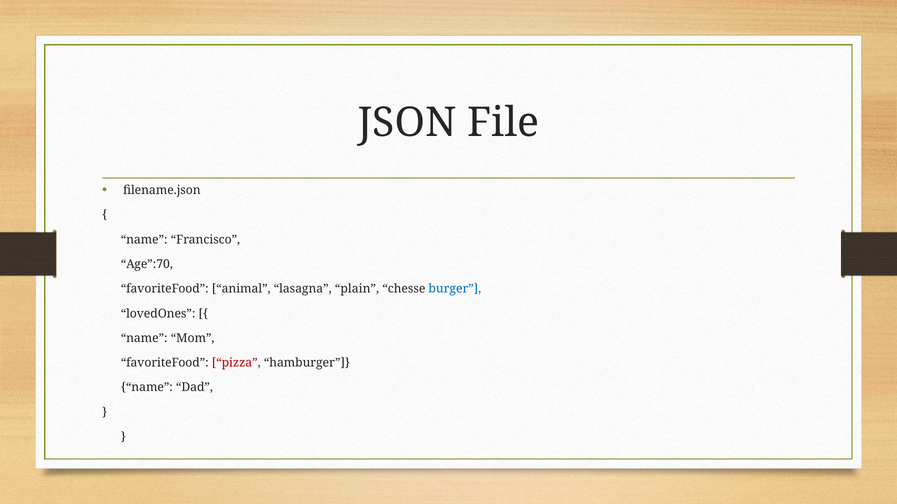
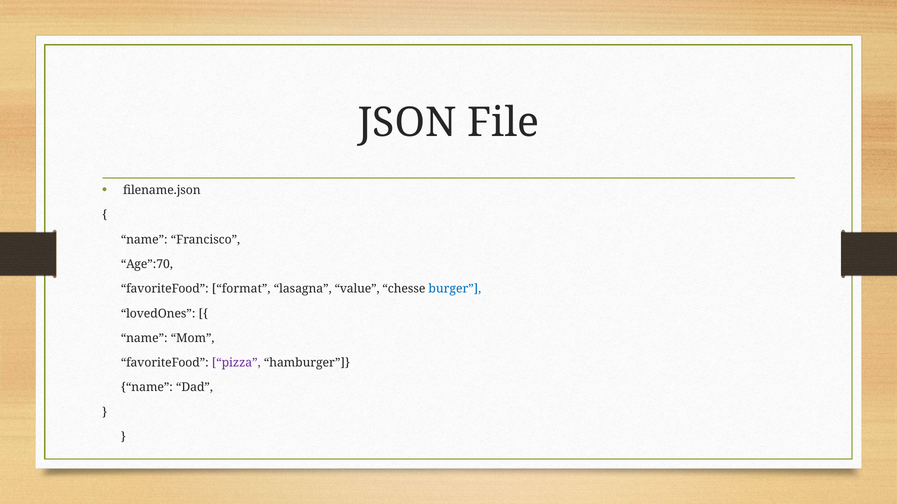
animal: animal -> format (241, 289)
plain: plain -> value (357, 289)
pizza colour: red -> purple (236, 363)
